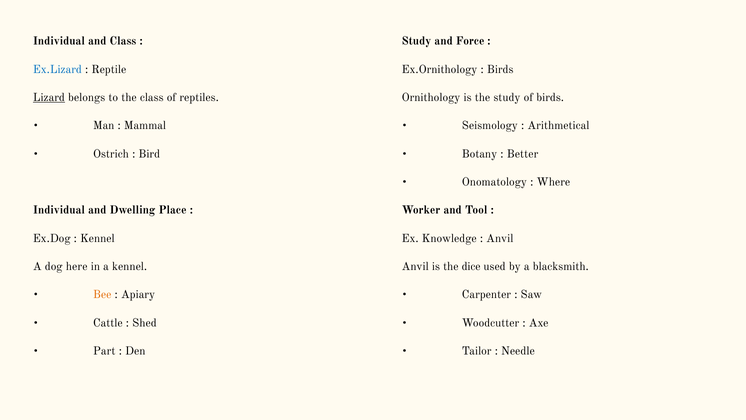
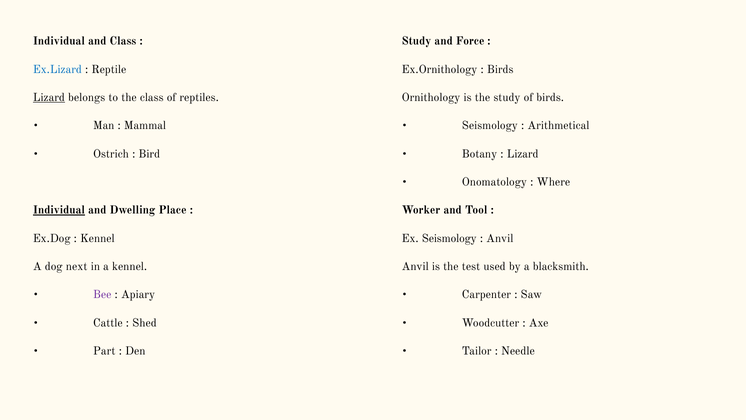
Better: Better -> Lizard (523, 154)
Individual underline: none -> present (59, 210)
Ex Knowledge: Knowledge -> Seismology (449, 238)
here: here -> next (77, 266)
dice: dice -> test (471, 266)
Bee colour: orange -> purple (102, 294)
